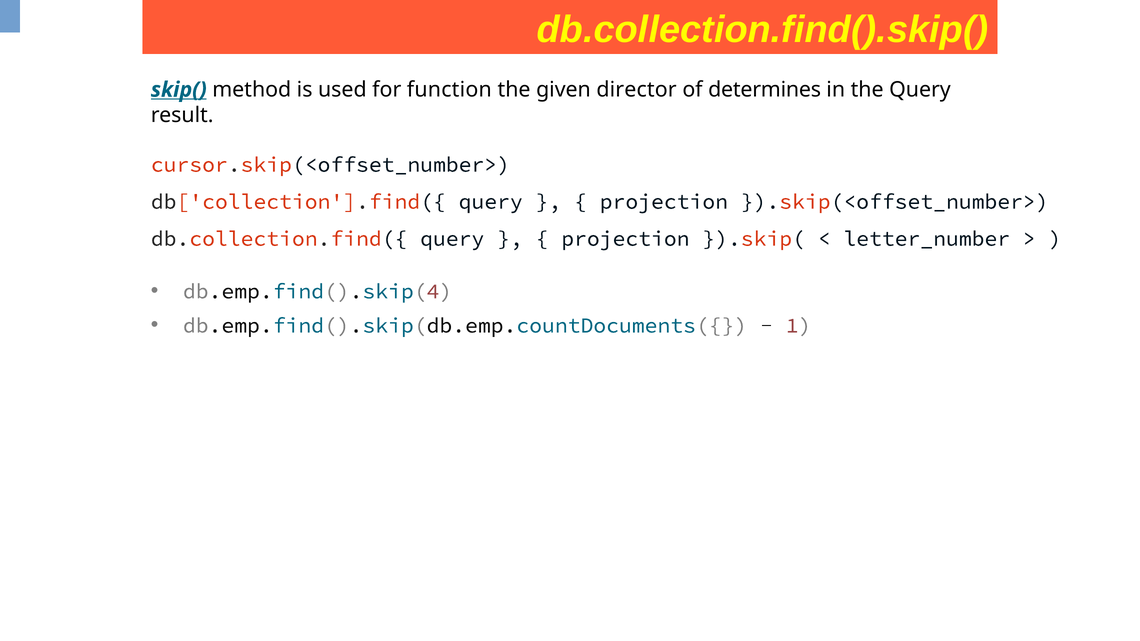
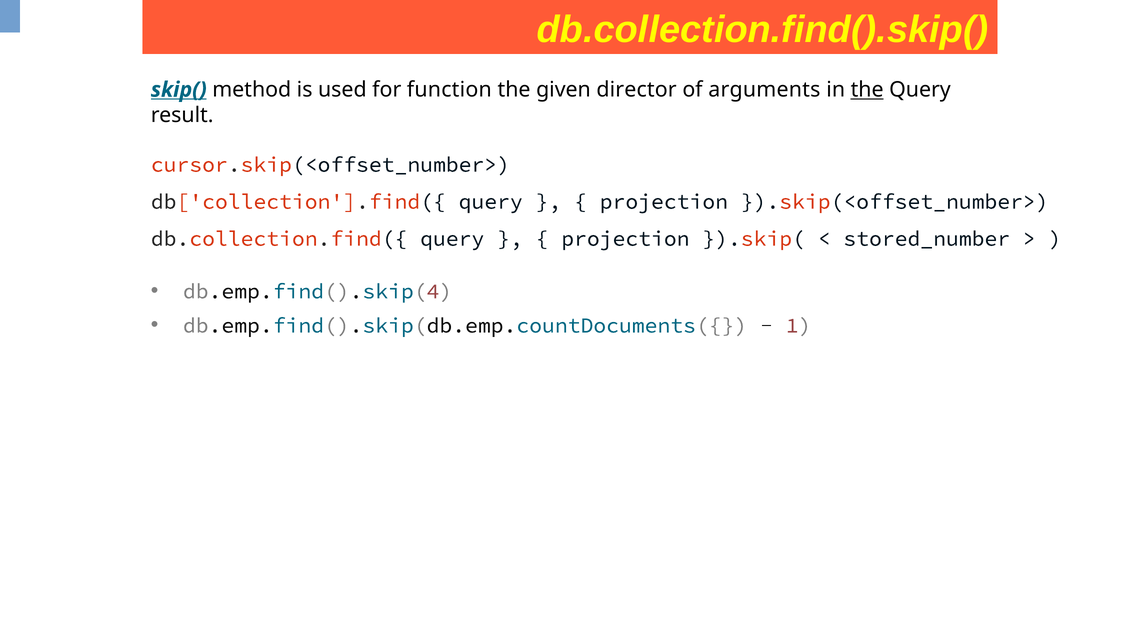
determines: determines -> arguments (764, 90)
the underline: none -> present (867, 90)
letter_number: letter_number -> stored_number (927, 239)
